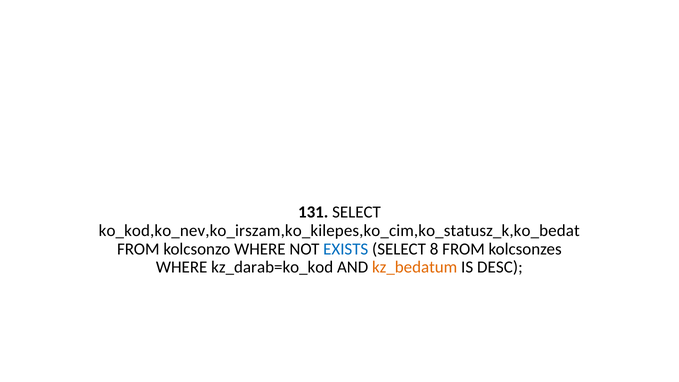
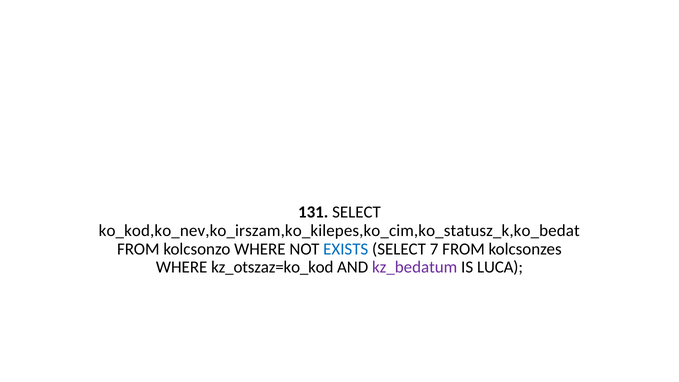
8: 8 -> 7 (434, 249)
kz_darab=ko_kod: kz_darab=ko_kod -> kz_otszaz=ko_kod (272, 267)
kz_bedatum colour: orange -> purple (415, 267)
DESC: DESC -> LUCA (500, 267)
